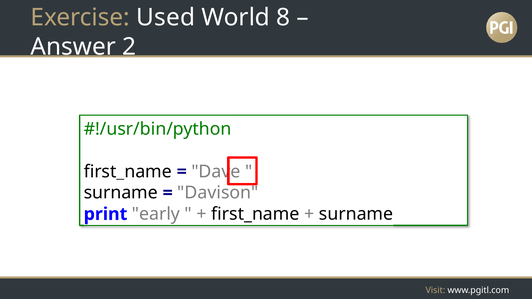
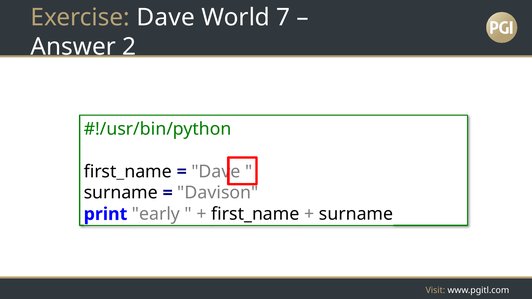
Exercise Used: Used -> Dave (166, 17)
8: 8 -> 7 (283, 17)
